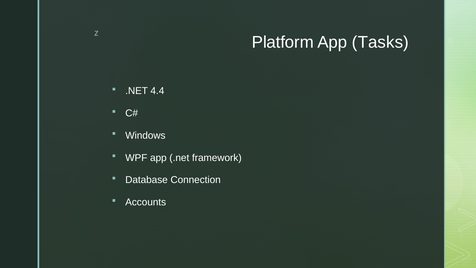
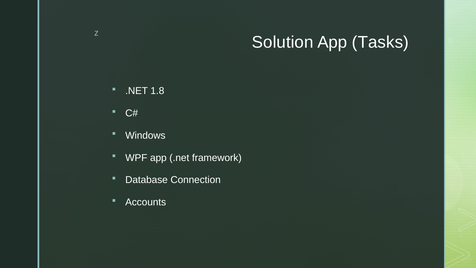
Platform: Platform -> Solution (283, 42)
4.4: 4.4 -> 1.8 (157, 91)
